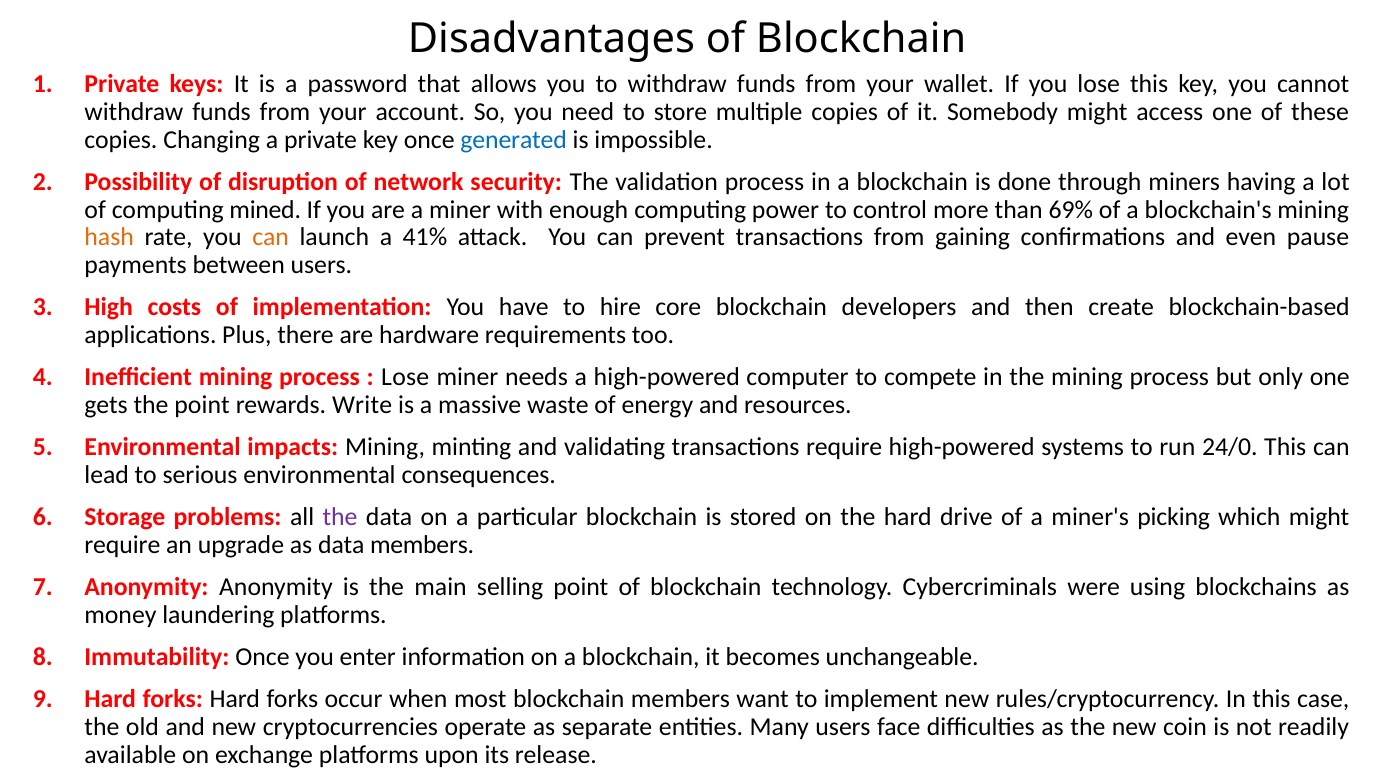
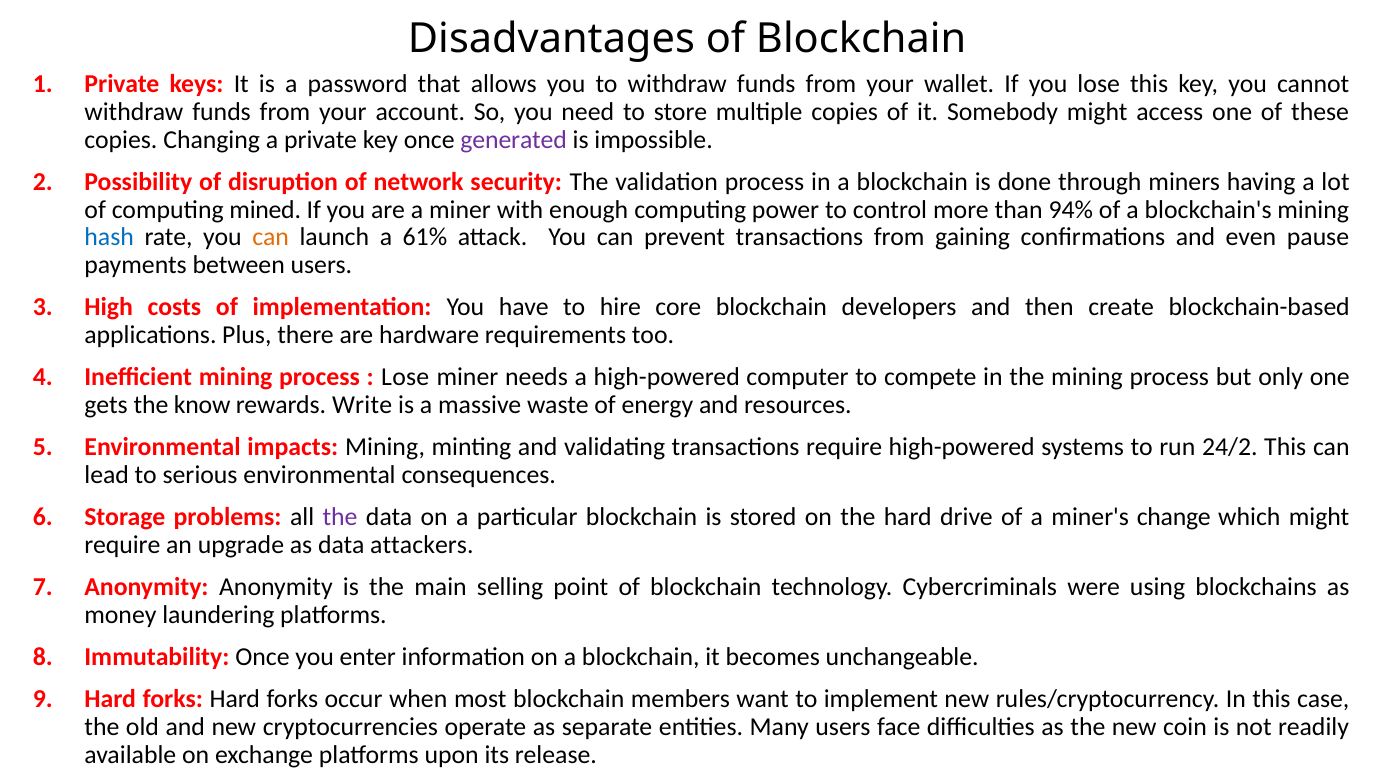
generated colour: blue -> purple (514, 140)
69%: 69% -> 94% (1071, 210)
hash colour: orange -> blue (109, 237)
41%: 41% -> 61% (425, 237)
the point: point -> know (202, 405)
24/0: 24/0 -> 24/2 (1230, 448)
picking: picking -> change (1174, 518)
data members: members -> attackers (422, 545)
